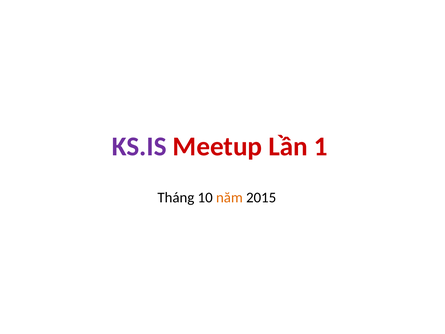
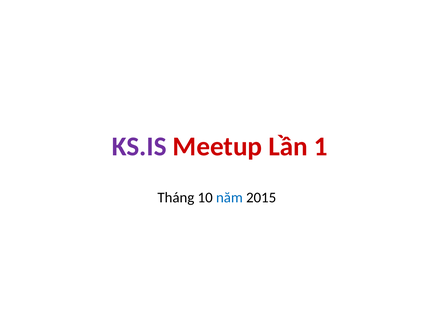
năm colour: orange -> blue (229, 197)
